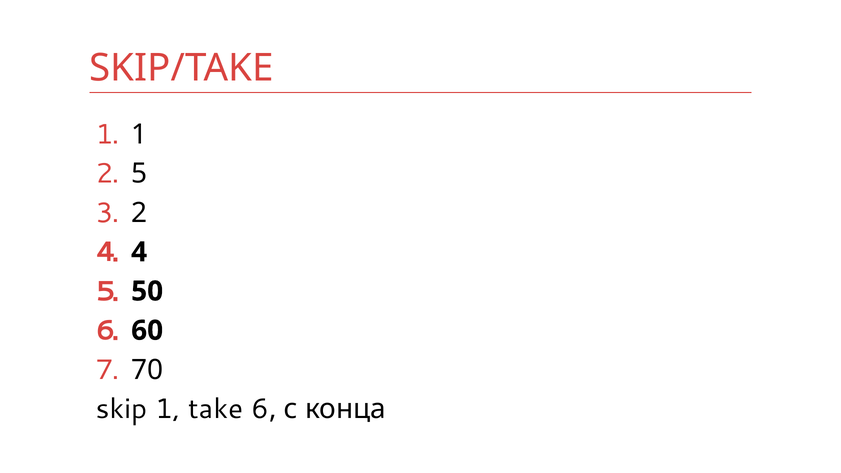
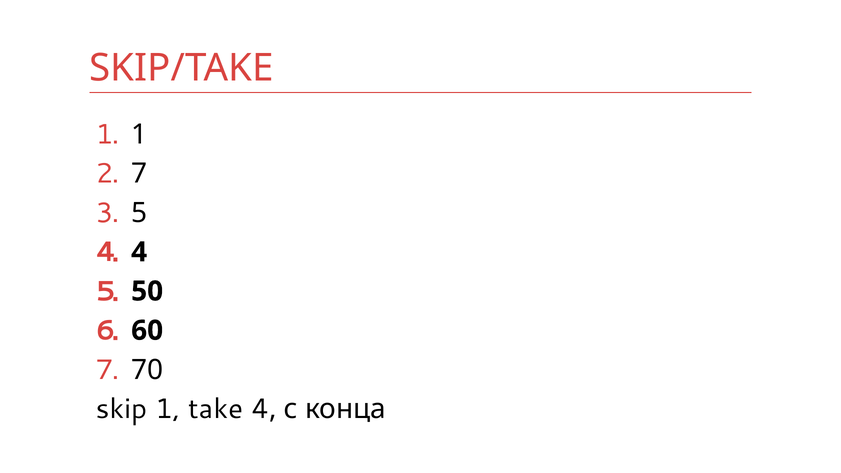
2 5: 5 -> 7 (139, 174)
3 2: 2 -> 5 (139, 213)
take 6: 6 -> 4 (260, 409)
